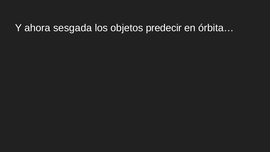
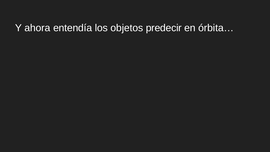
sesgada: sesgada -> entendía (73, 28)
